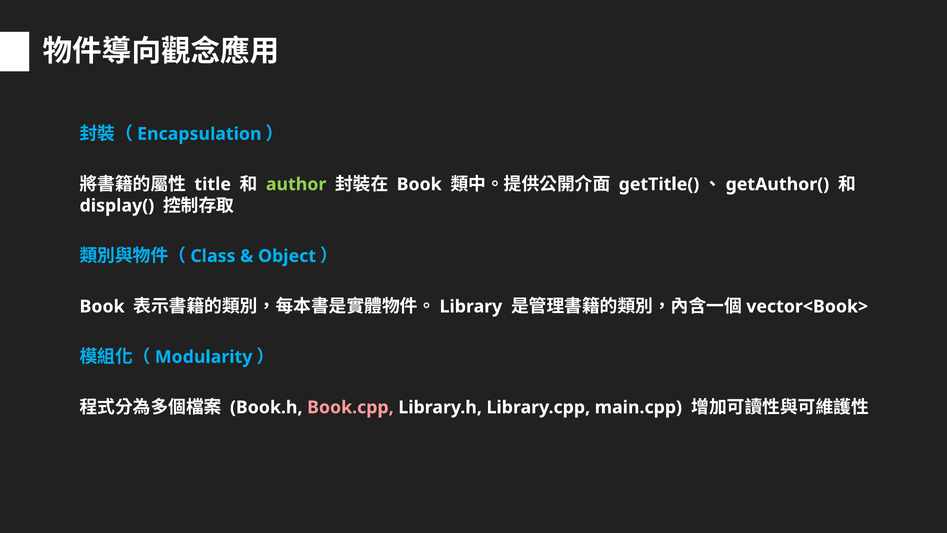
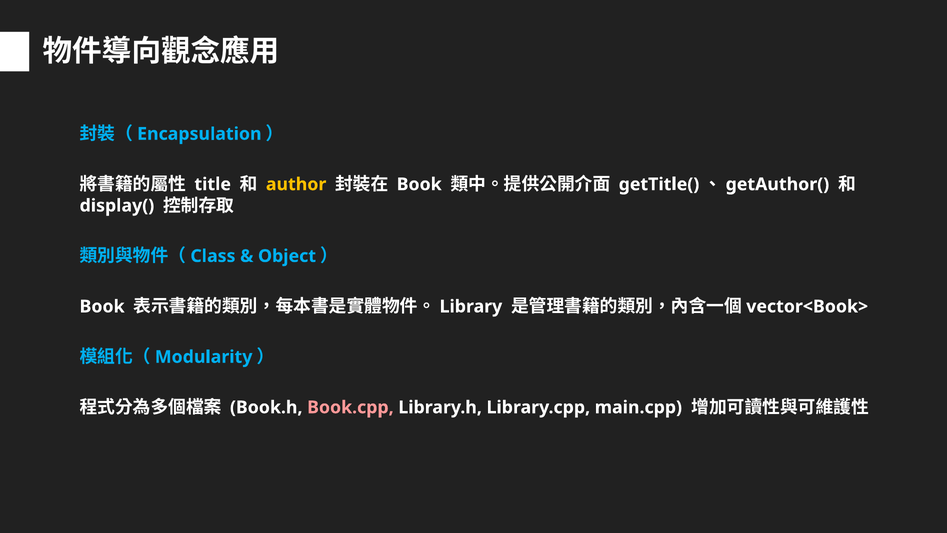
author colour: light green -> yellow (296, 184)
